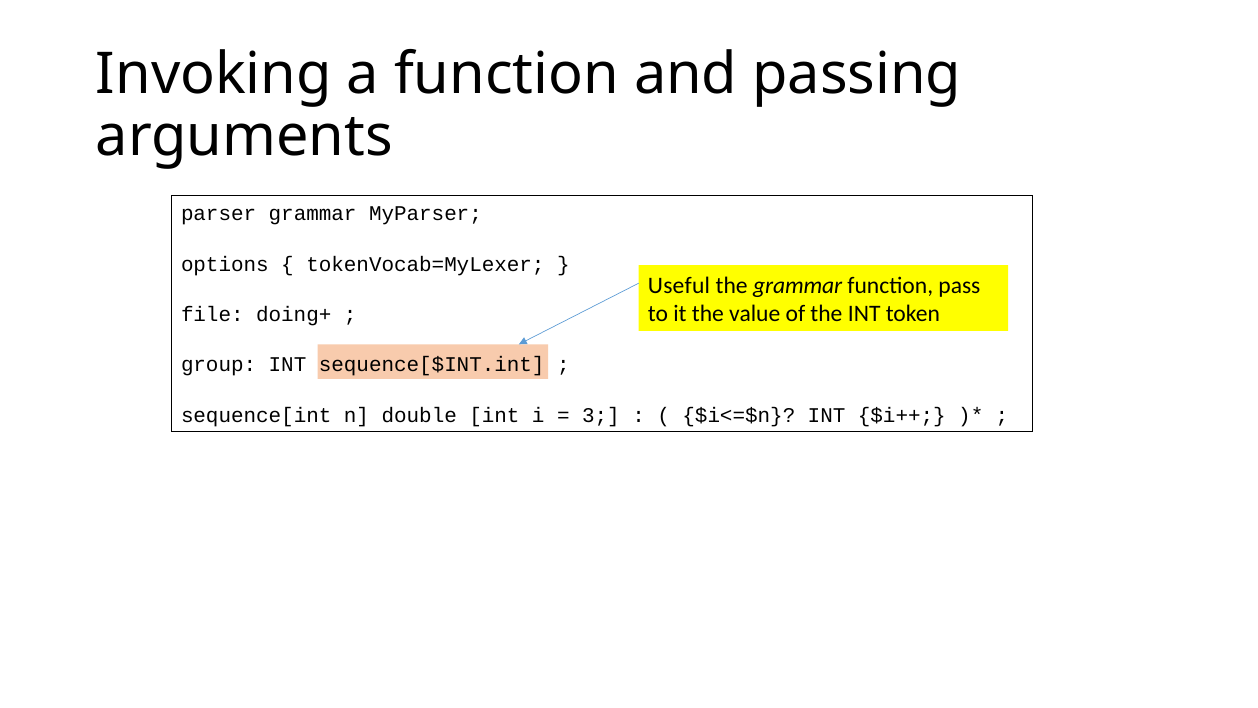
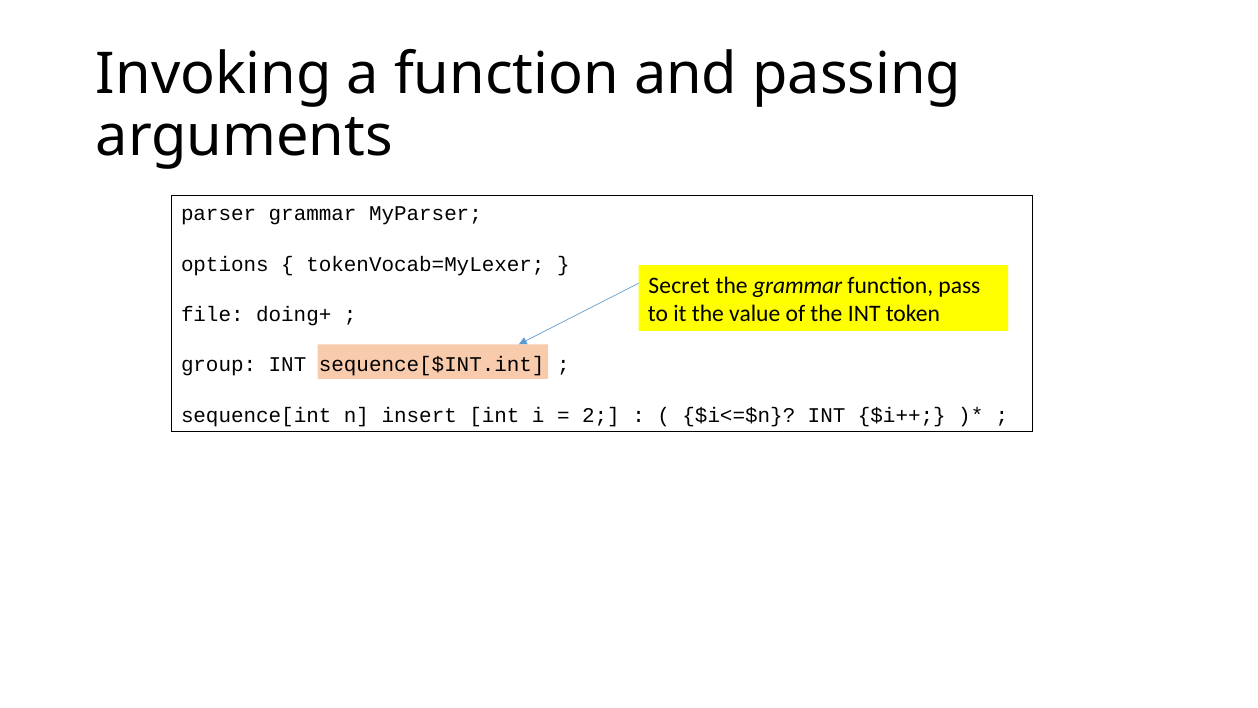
Useful: Useful -> Secret (679, 285)
double: double -> insert (419, 415)
3: 3 -> 2 (601, 415)
